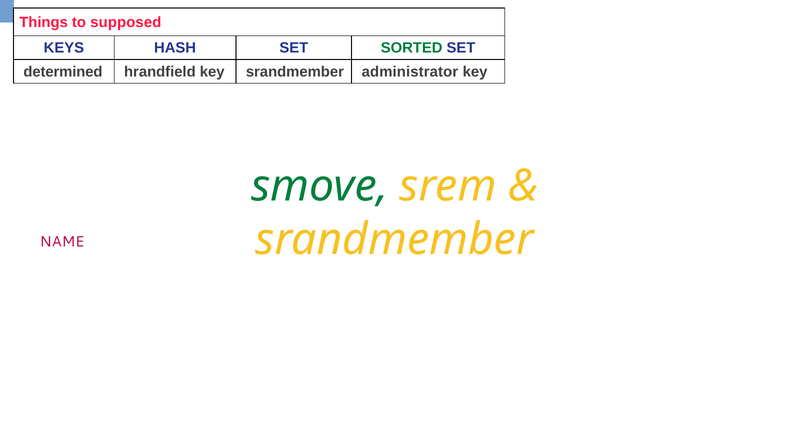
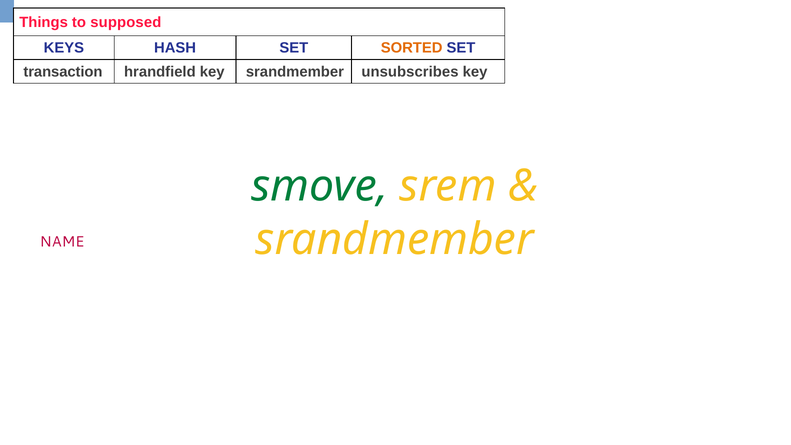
SORTED colour: green -> orange (412, 48)
determined: determined -> transaction (63, 72)
administrator: administrator -> unsubscribes (410, 72)
